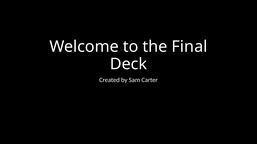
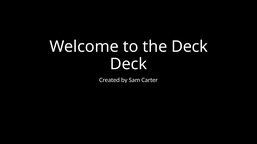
the Final: Final -> Deck (190, 47)
